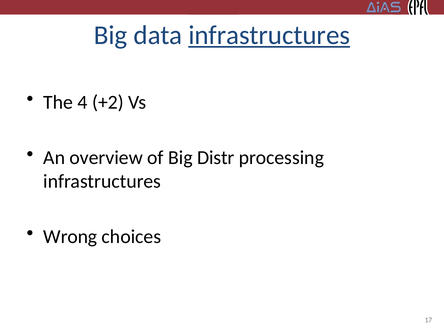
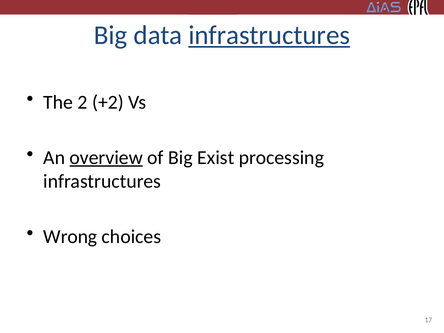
4: 4 -> 2 (83, 102)
overview underline: none -> present (106, 158)
Distr: Distr -> Exist (216, 158)
